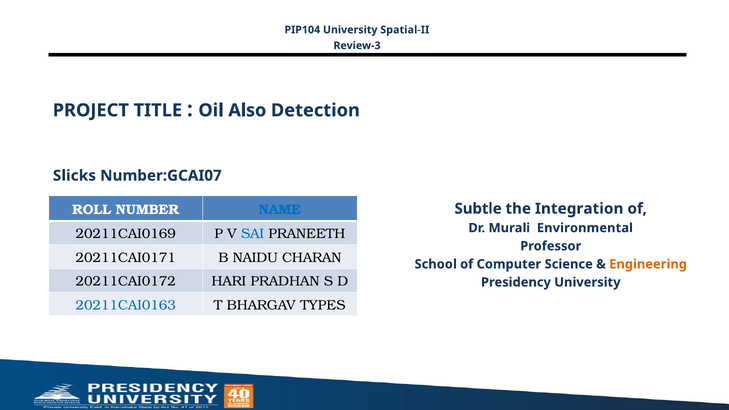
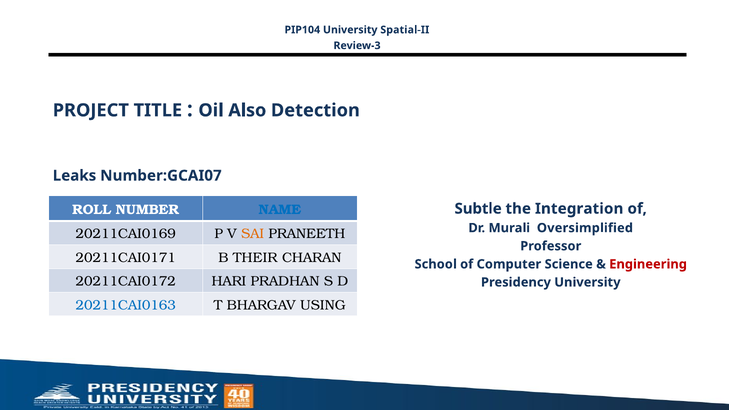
Slicks: Slicks -> Leaks (75, 176)
Environmental: Environmental -> Oversimplified (585, 228)
SAI colour: blue -> orange (253, 234)
NAIDU: NAIDU -> THEIR (255, 258)
Engineering colour: orange -> red (648, 264)
TYPES: TYPES -> USING (323, 305)
